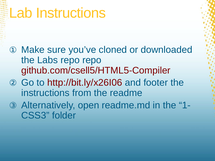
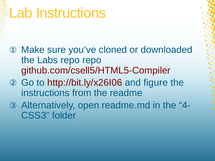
footer: footer -> figure (156, 83)
1-: 1- -> 4- (185, 105)
